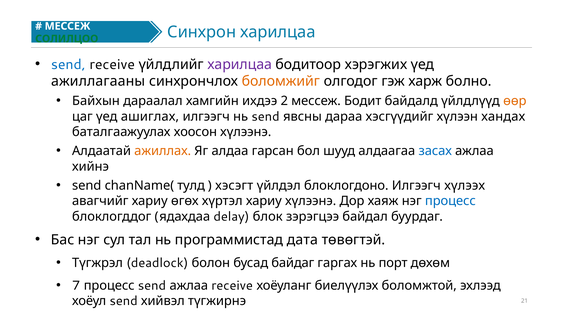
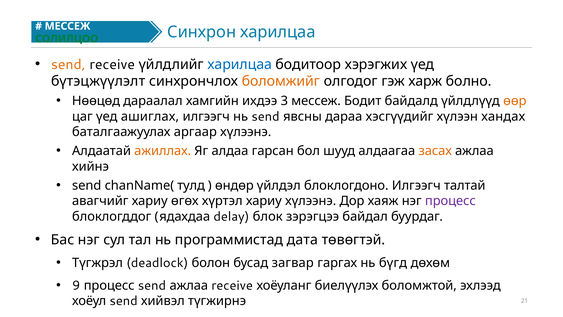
send colour: blue -> orange (68, 64)
харилцаа colour: purple -> blue (240, 64)
ажиллагааны: ажиллагааны -> бүтэцжүүлэлт (98, 81)
Байхын: Байхын -> Нөөцөд (96, 101)
2: 2 -> 3 (284, 101)
хоосон: хоосон -> аргаар (195, 132)
засах colour: blue -> orange (435, 151)
хэсэгт: хэсэгт -> өндөр (234, 185)
хүлээх: хүлээх -> талтай (465, 185)
процесс colour: blue -> purple (450, 201)
байдаг: байдаг -> загвар (293, 263)
порт: порт -> бүгд (393, 263)
7: 7 -> 9 (76, 285)
